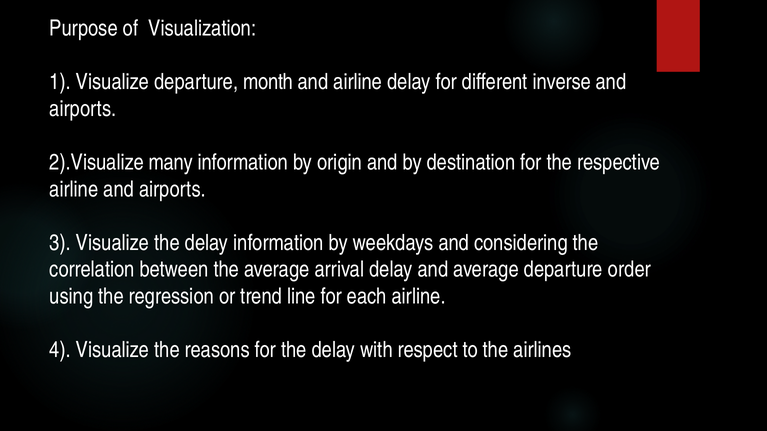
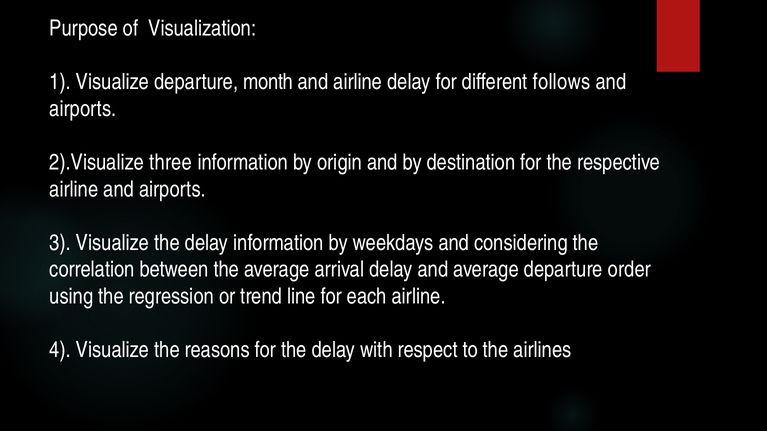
inverse: inverse -> follows (562, 82)
many: many -> three (171, 163)
